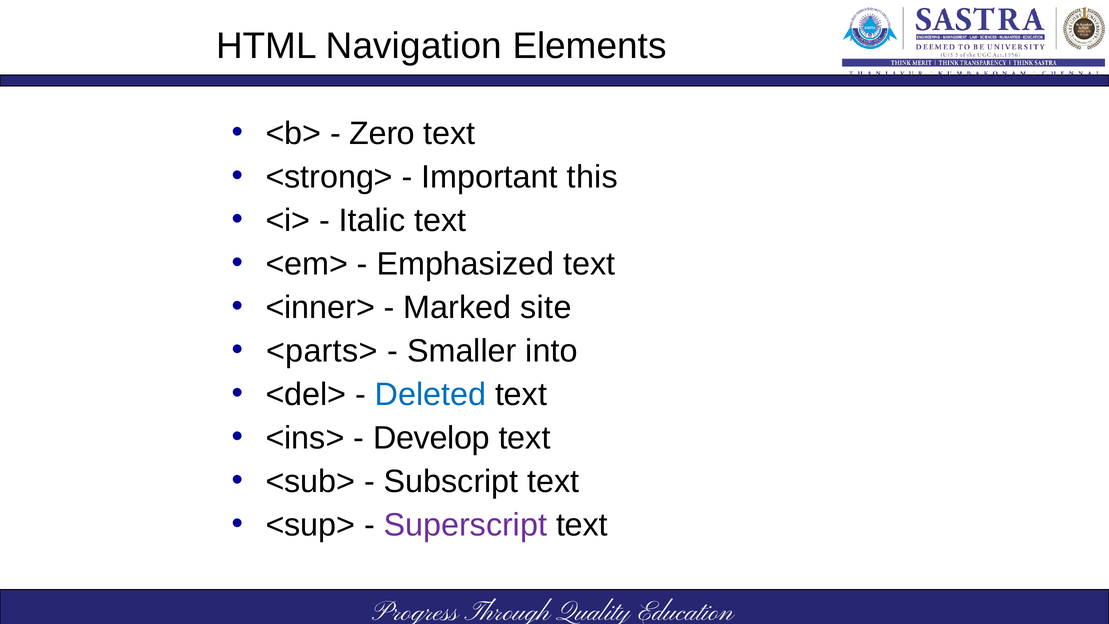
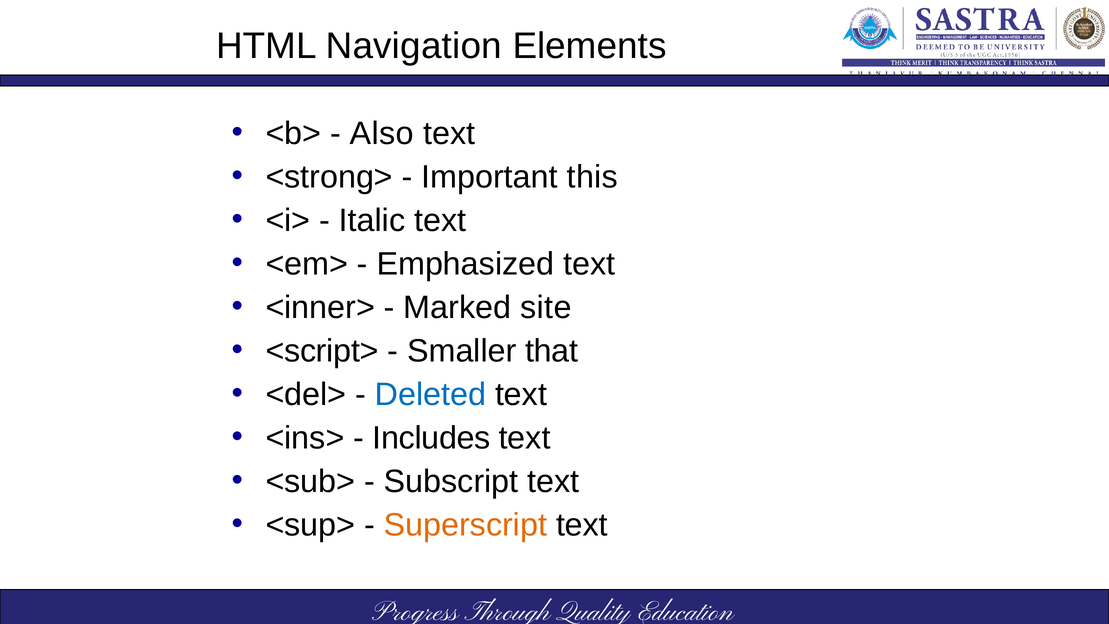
Zero: Zero -> Also (382, 133)
<parts>: <parts> -> <script> (322, 351)
into: into -> that (552, 351)
Develop: Develop -> Includes (432, 438)
Superscript colour: purple -> orange (465, 525)
